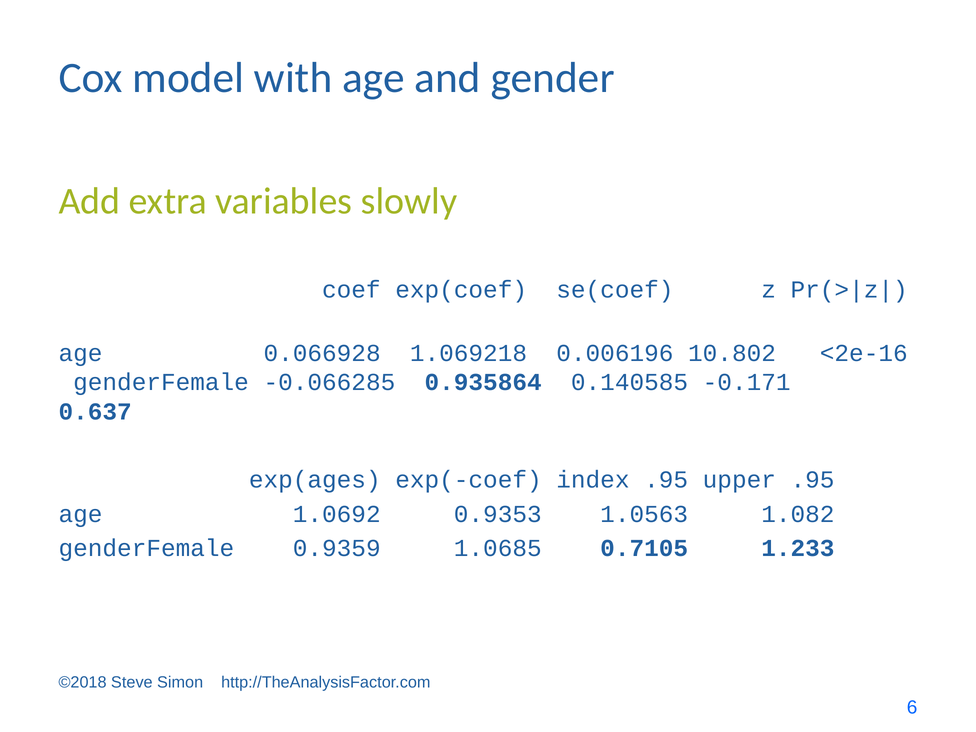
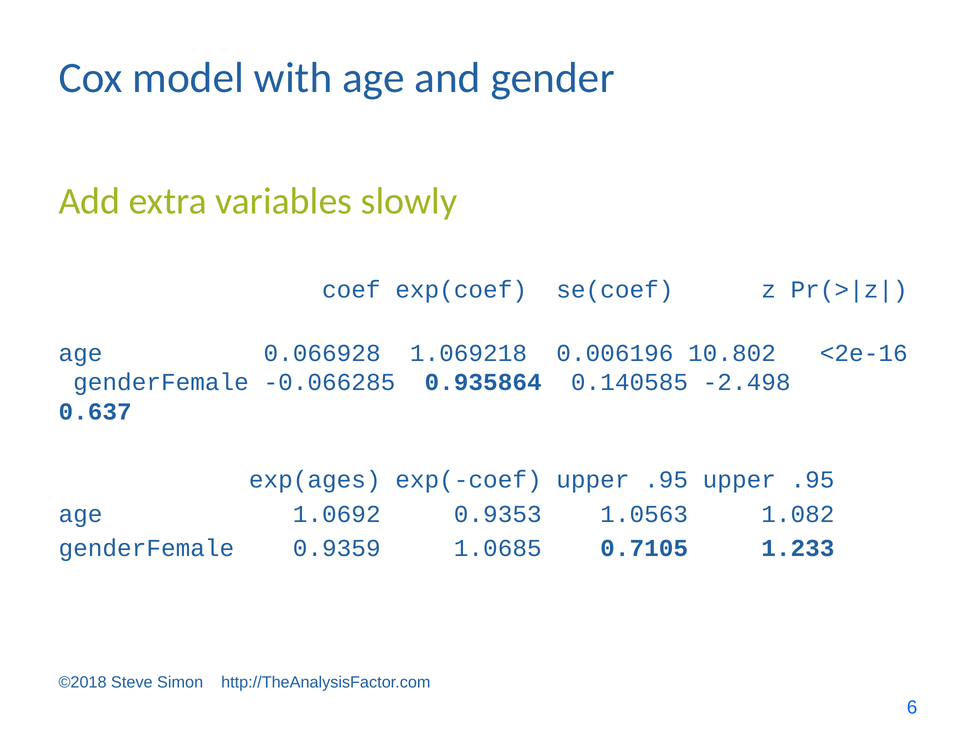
-0.171: -0.171 -> -2.498 (747, 382)
exp(-coef index: index -> upper (593, 480)
